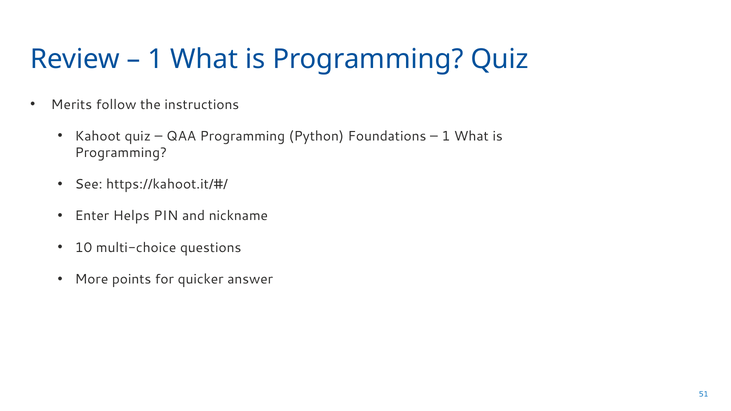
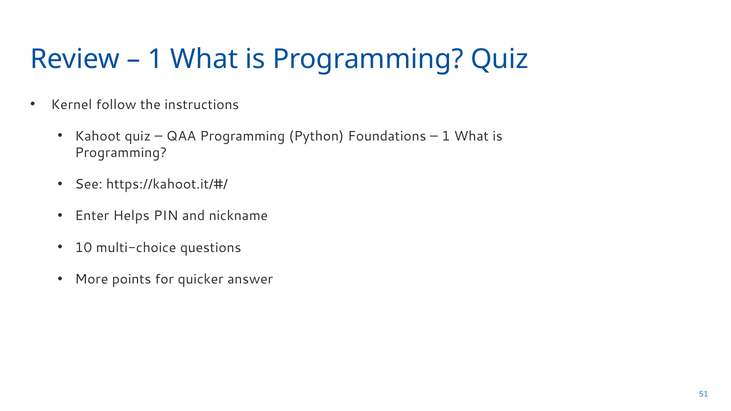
Merits: Merits -> Kernel (72, 105)
